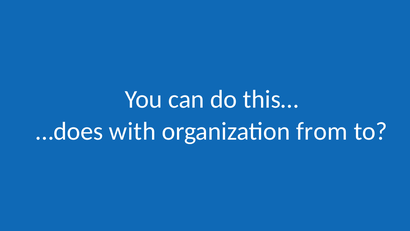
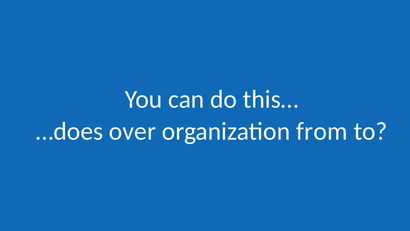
with: with -> over (132, 131)
